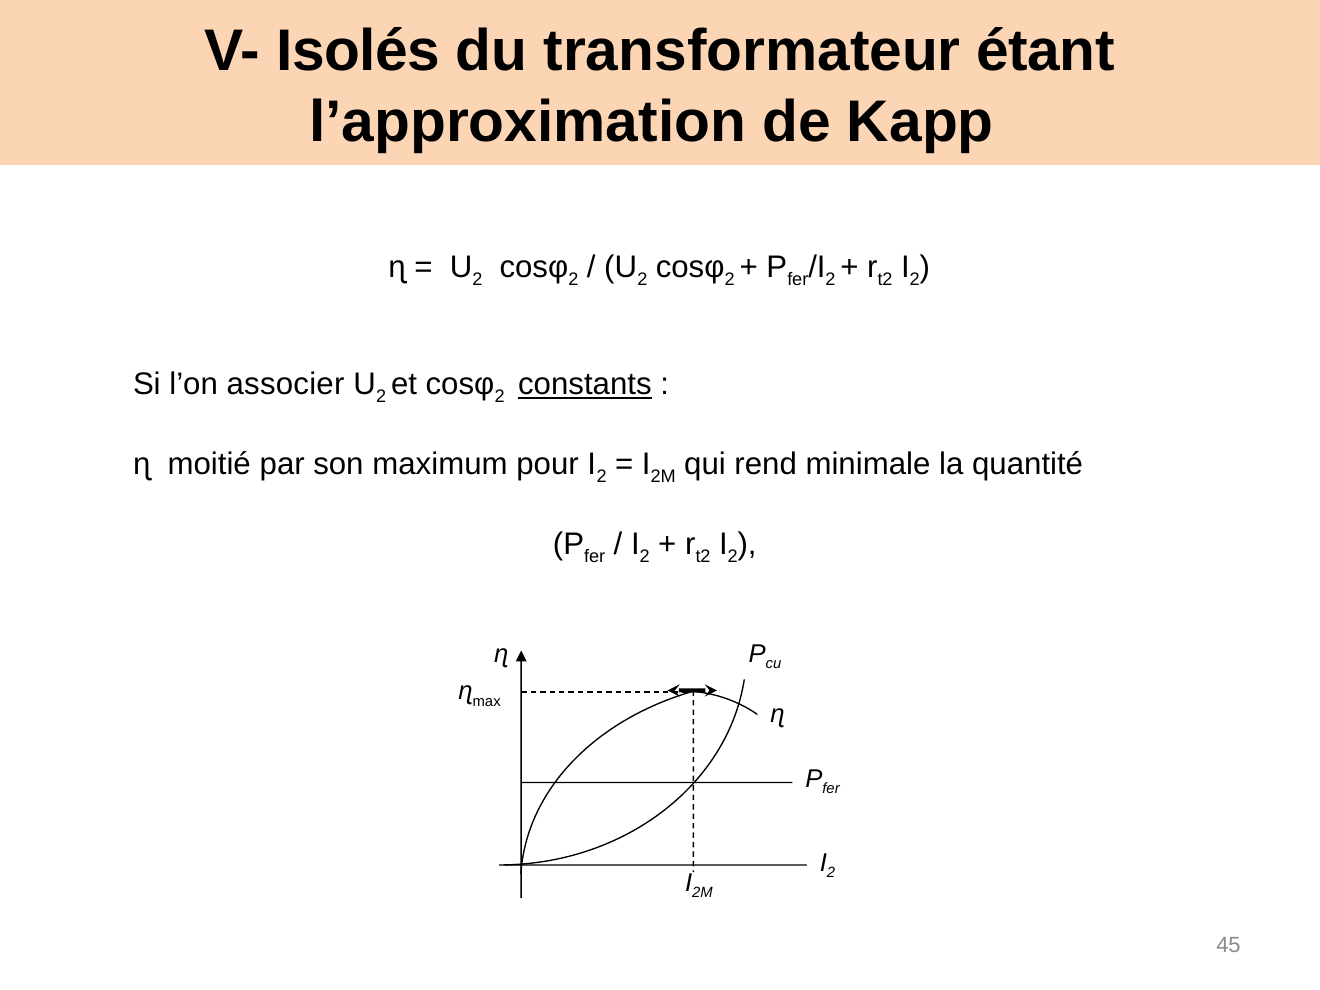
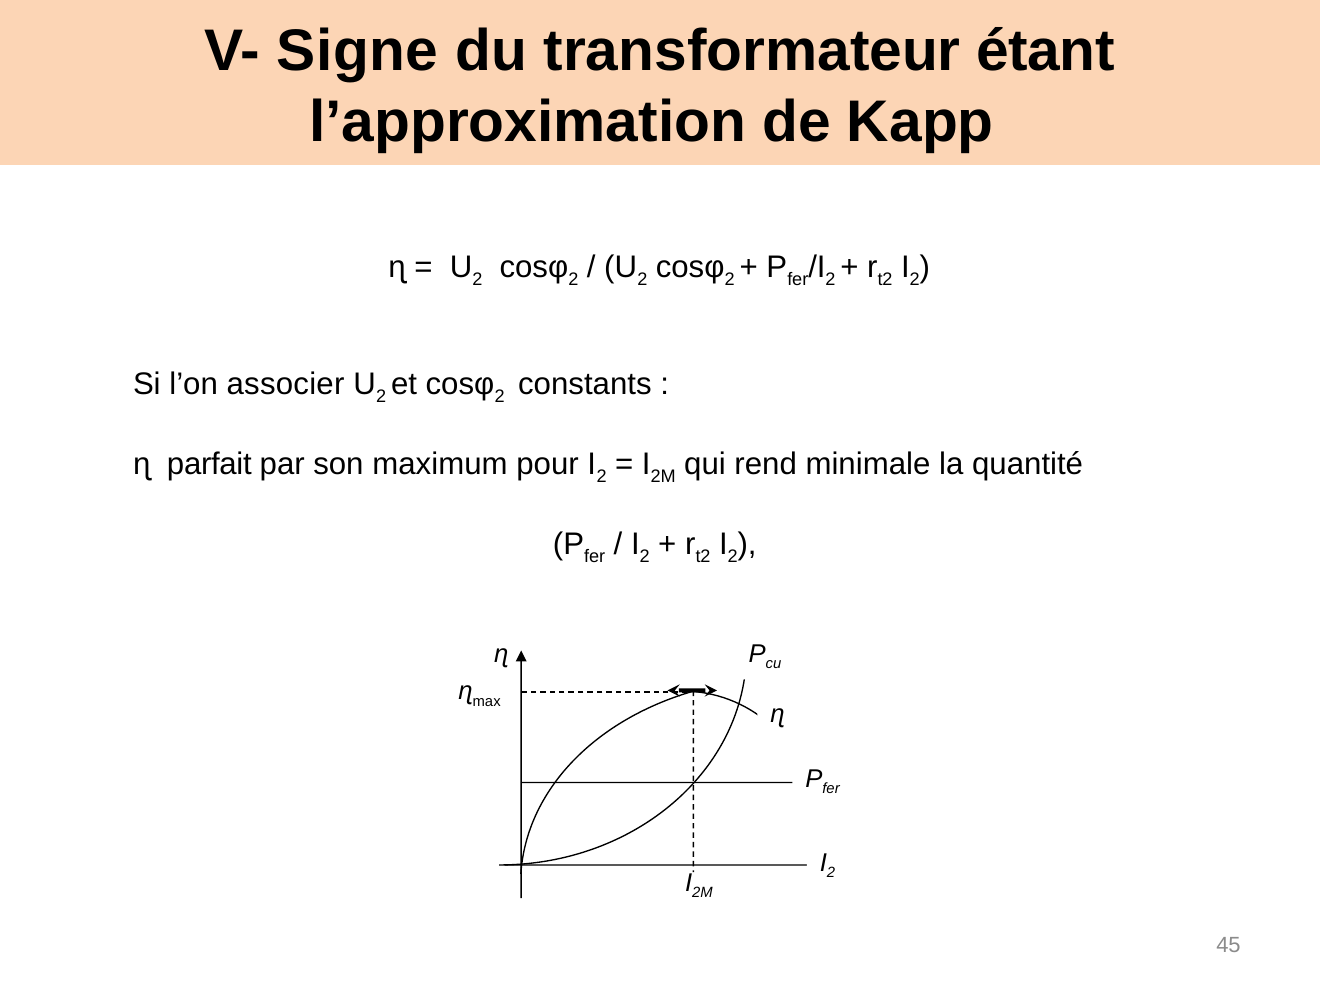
Isolés: Isolés -> Signe (357, 51)
constants underline: present -> none (585, 385)
moitié: moitié -> parfait (209, 465)
